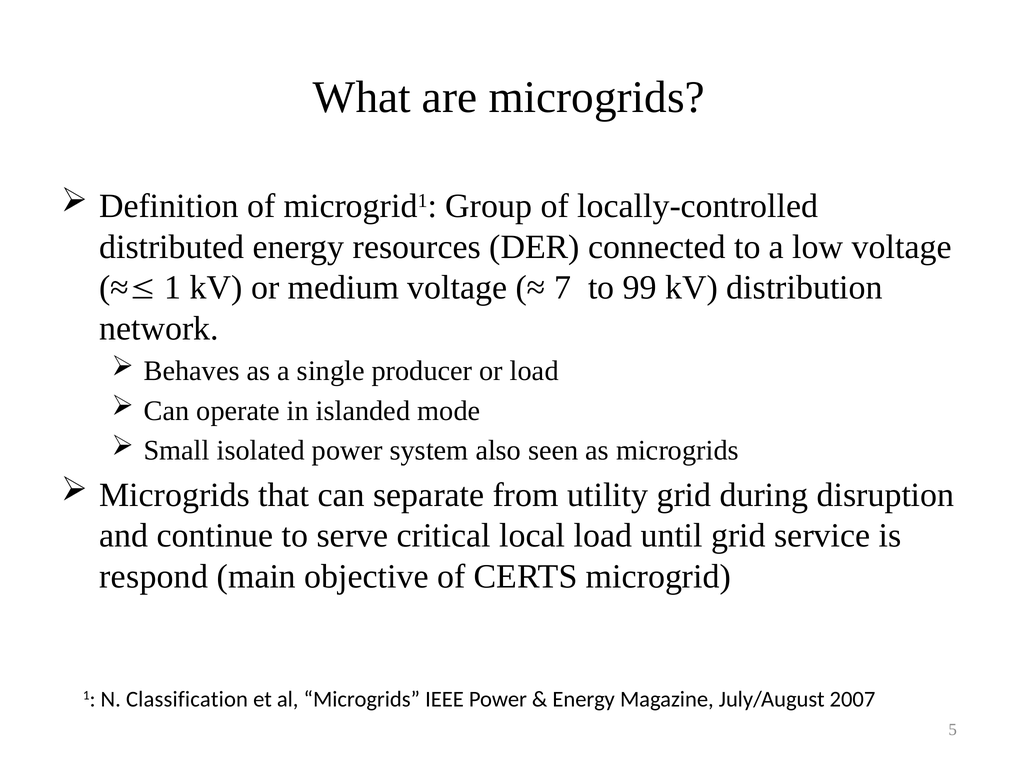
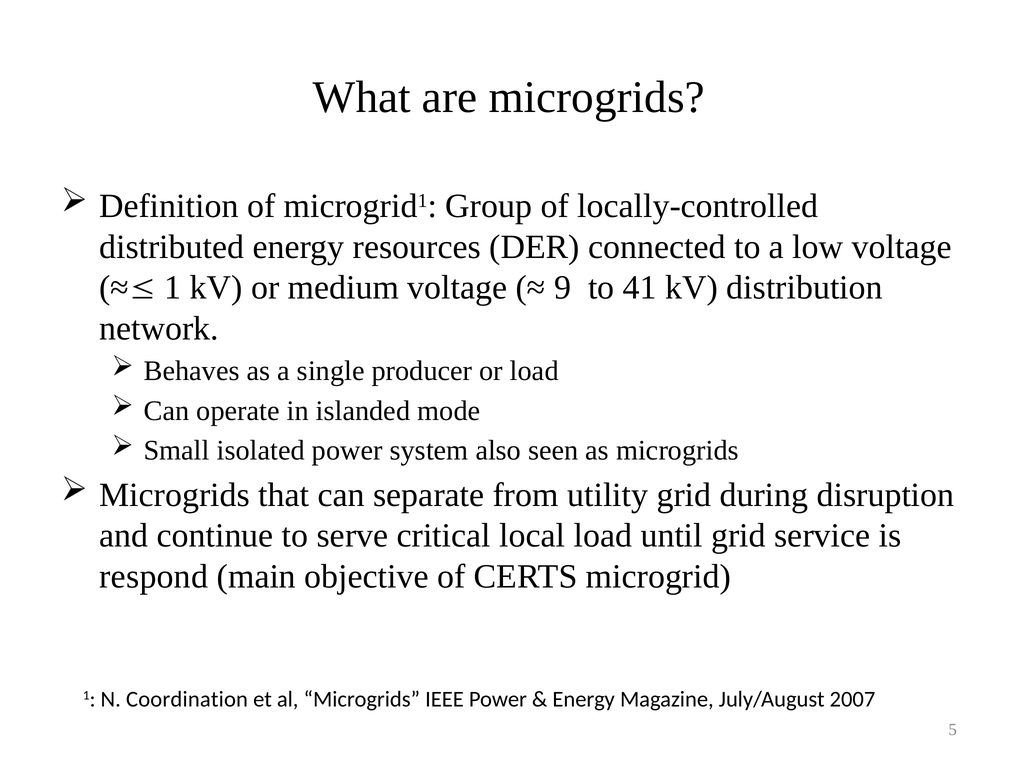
7: 7 -> 9 (563, 287)
99: 99 -> 41 (640, 287)
Classification: Classification -> Coordination (187, 699)
